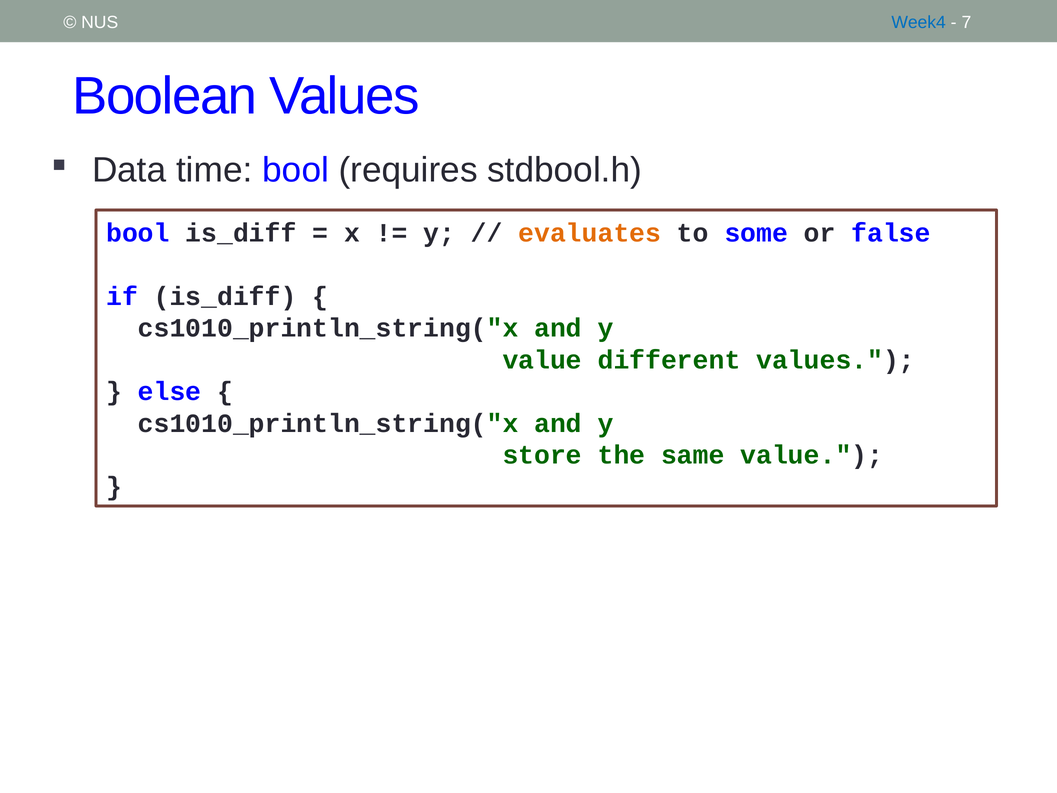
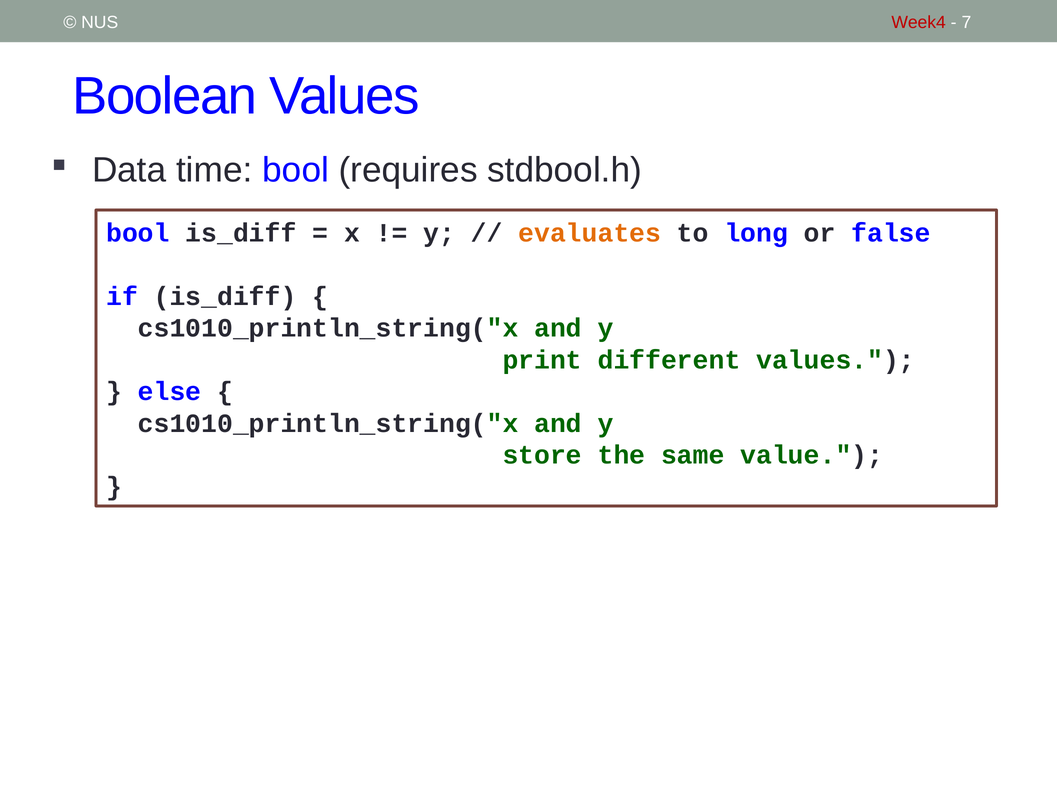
Week4 colour: blue -> red (919, 22)
some: some -> long (756, 233)
value: value -> print (542, 360)
